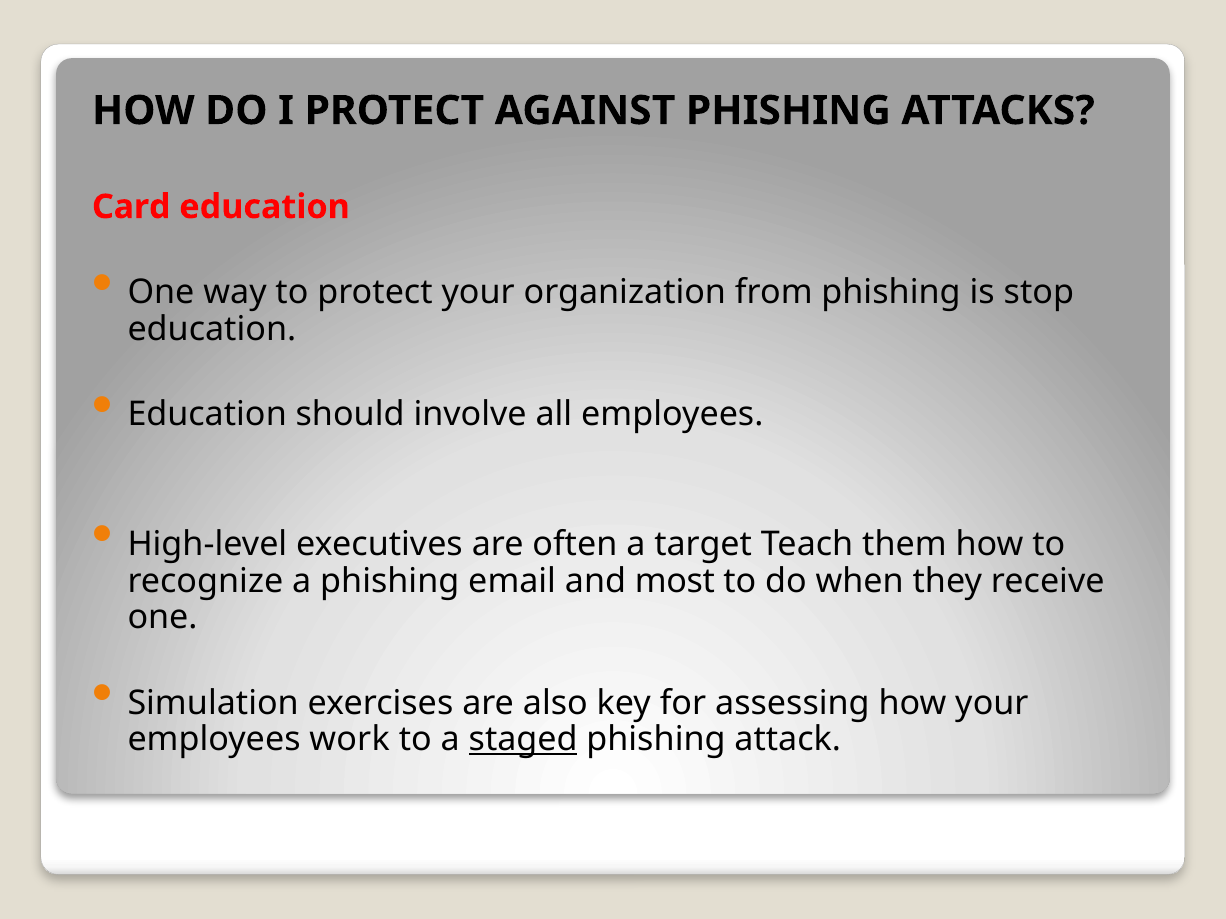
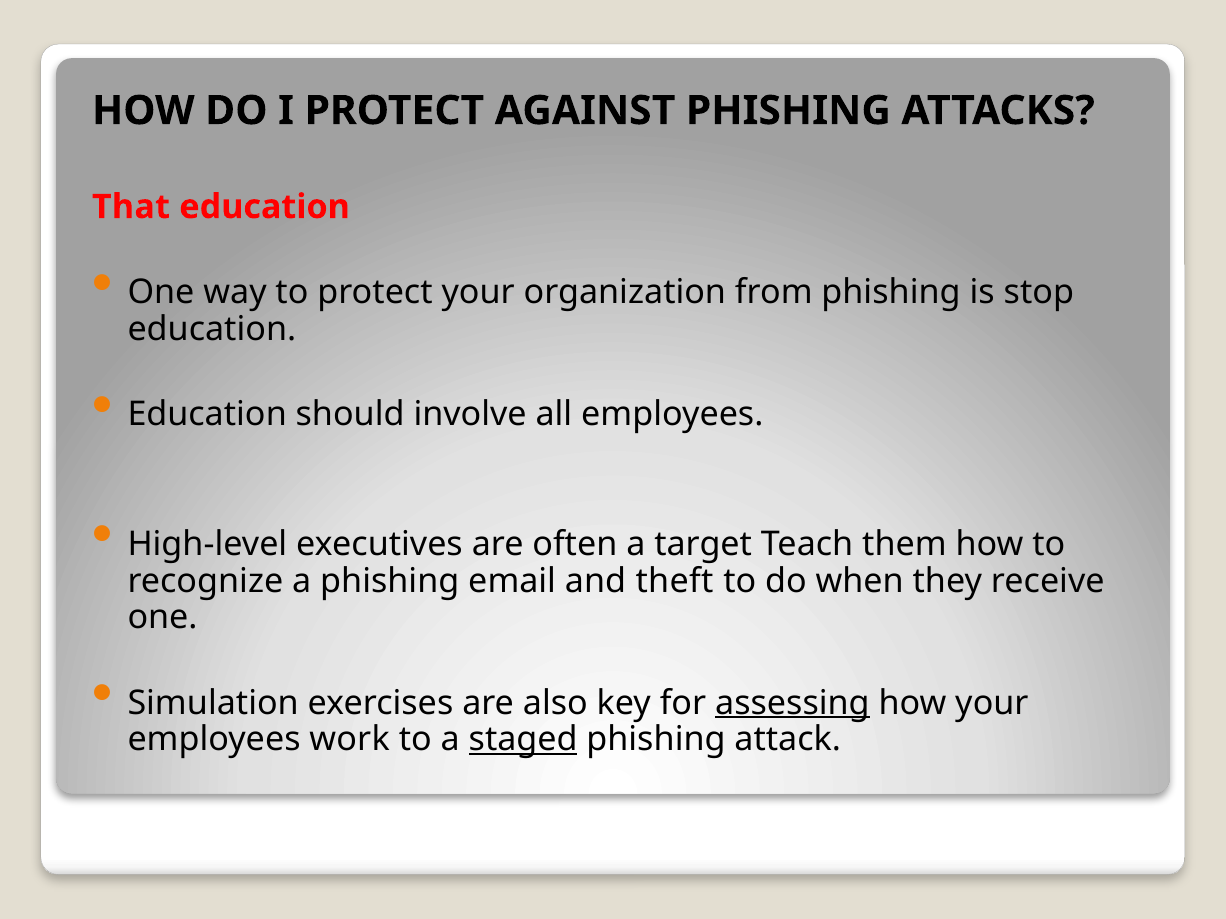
Card: Card -> That (131, 207)
most: most -> theft (675, 581)
assessing underline: none -> present (792, 703)
